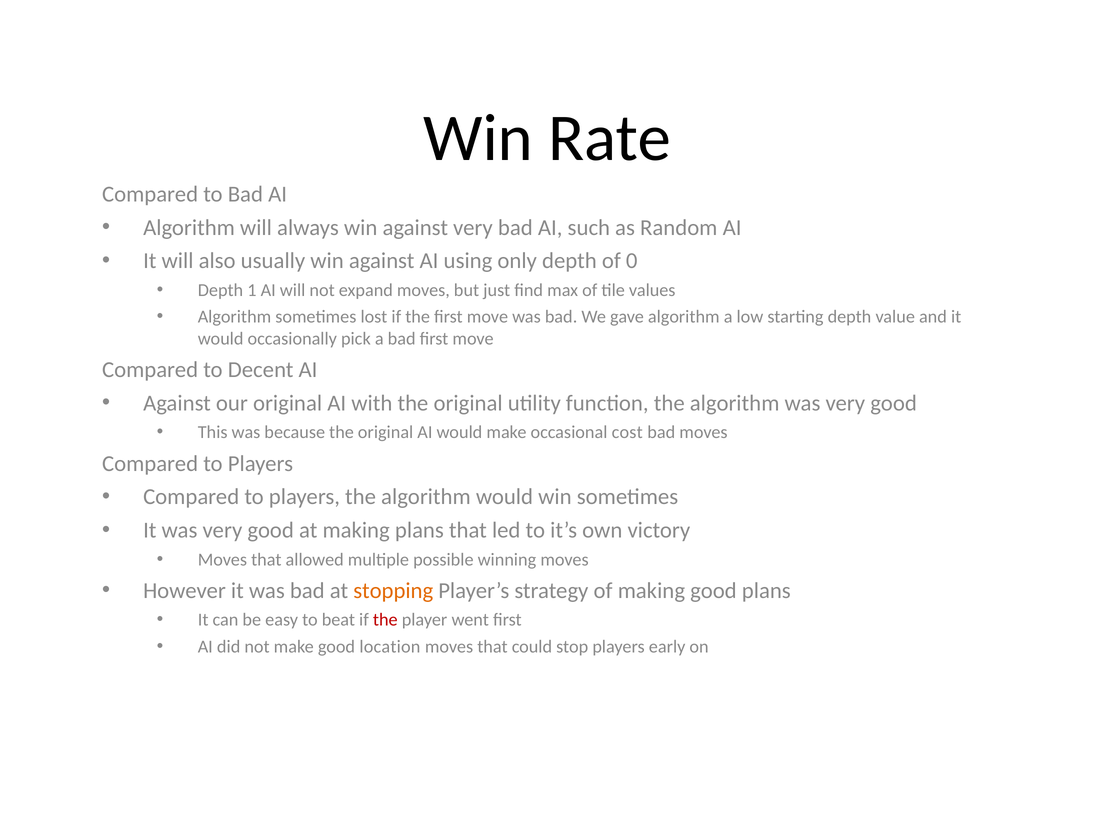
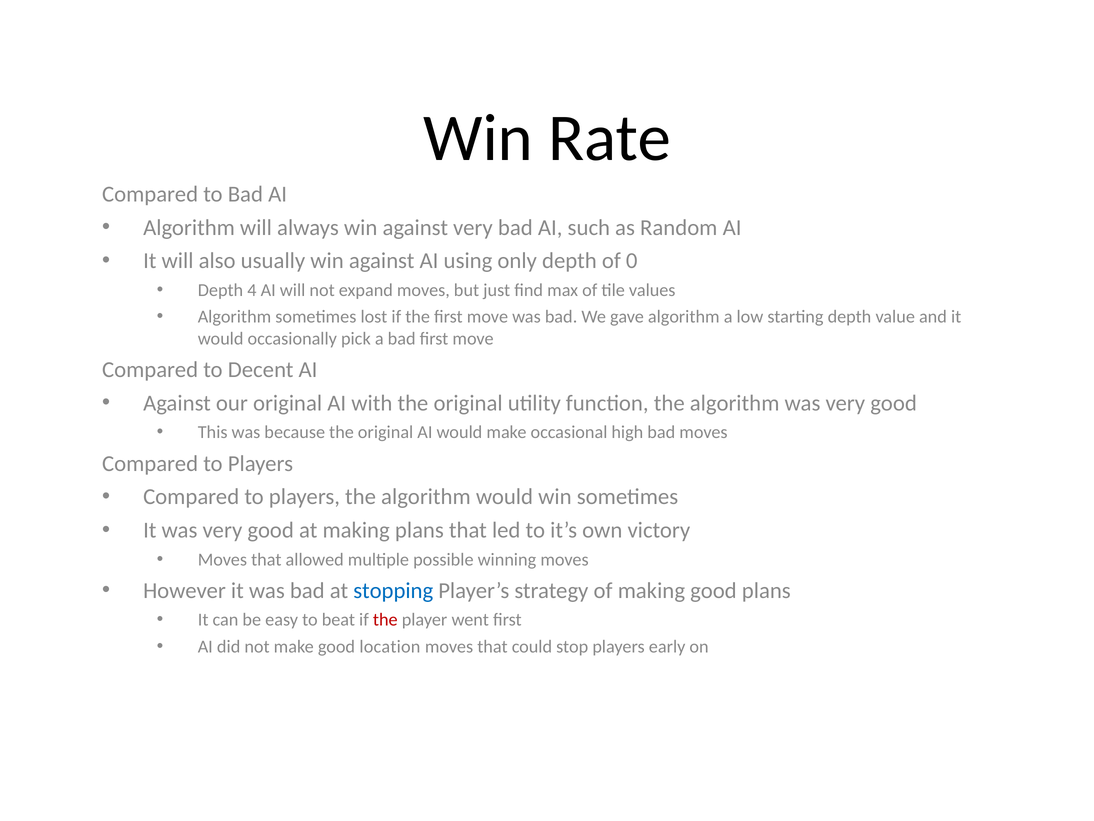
1: 1 -> 4 (252, 290)
cost: cost -> high (627, 432)
stopping colour: orange -> blue (393, 590)
